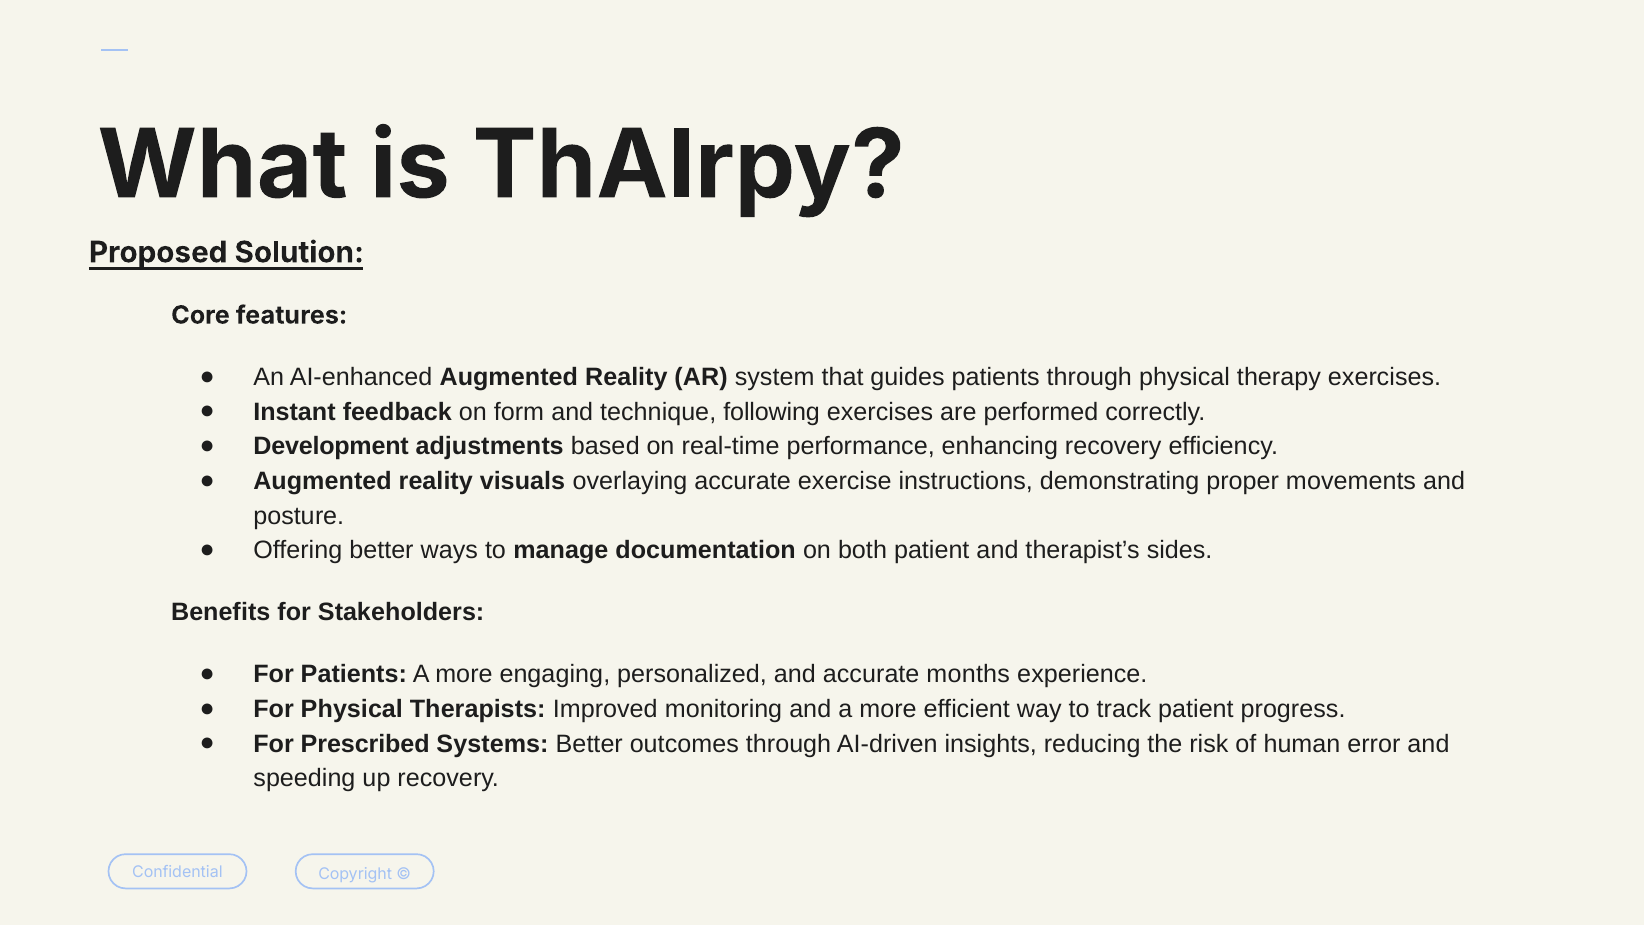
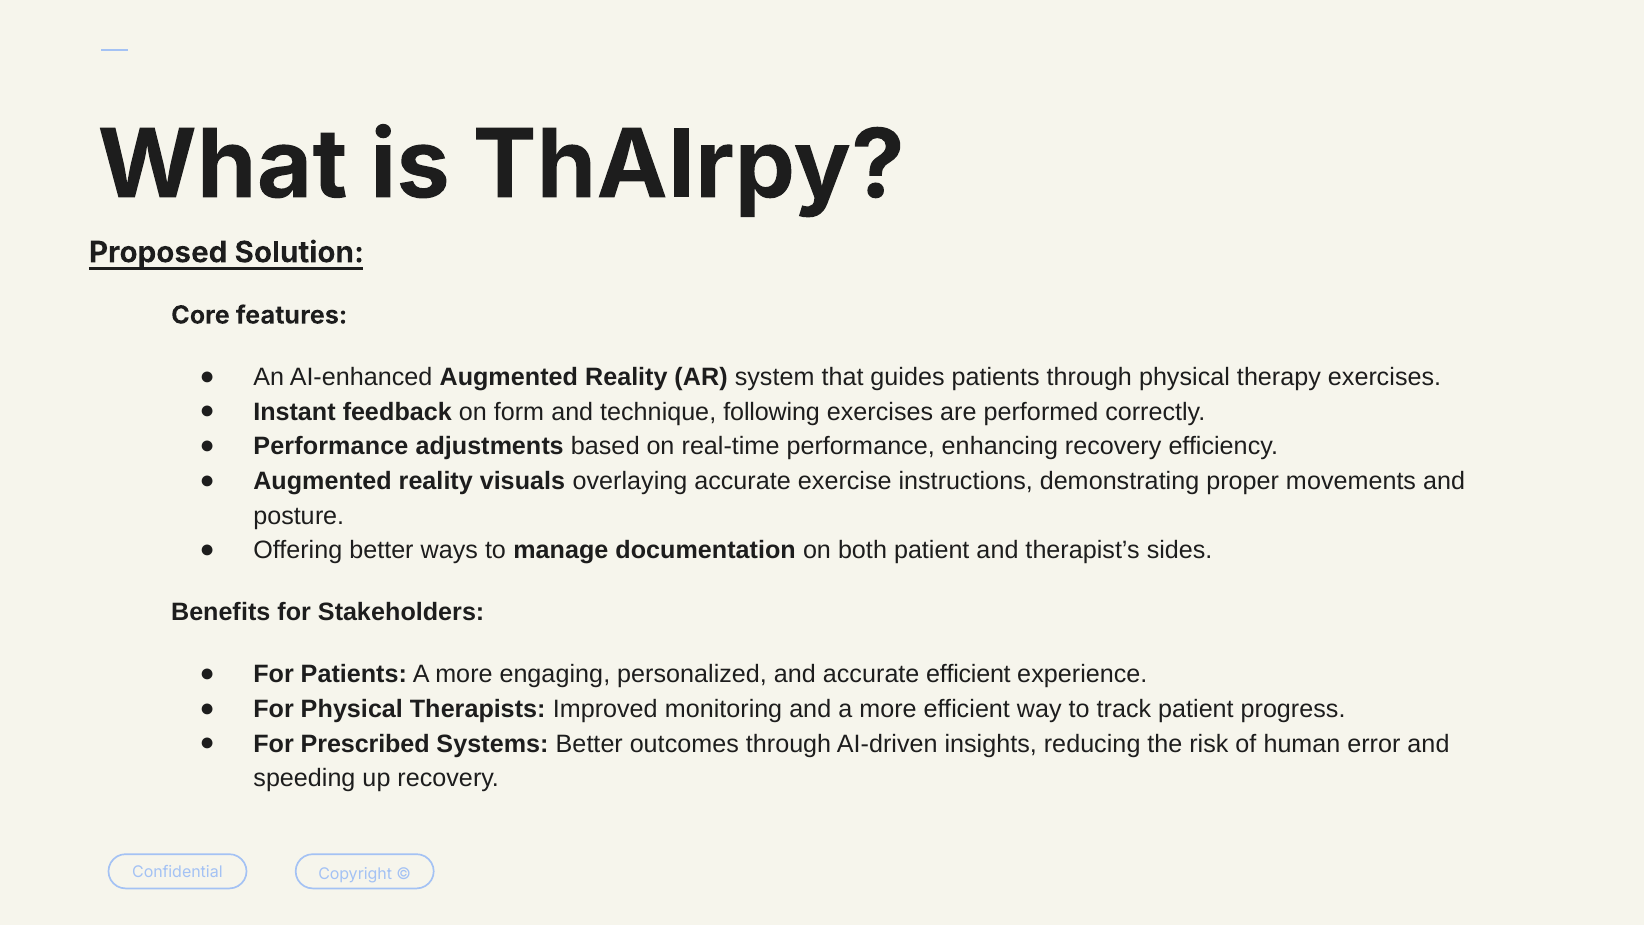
Development: Development -> Performance (331, 446)
accurate months: months -> efficient (968, 674)
